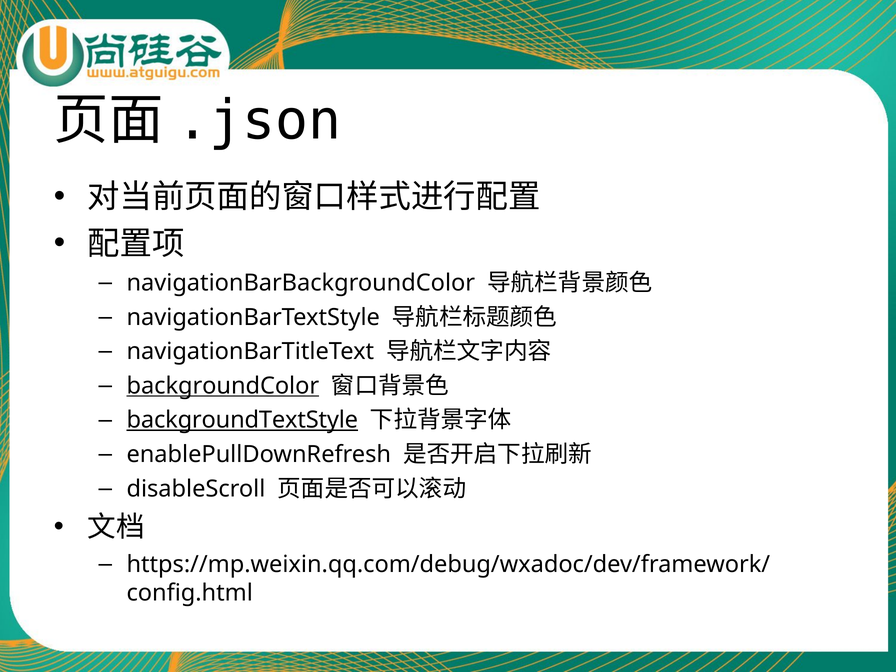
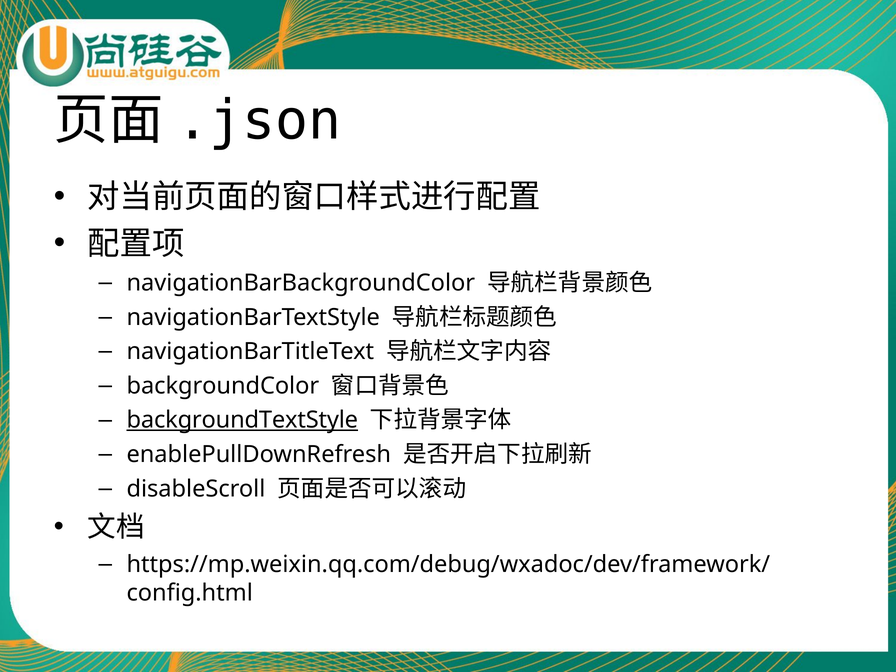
backgroundColor underline: present -> none (223, 386)
